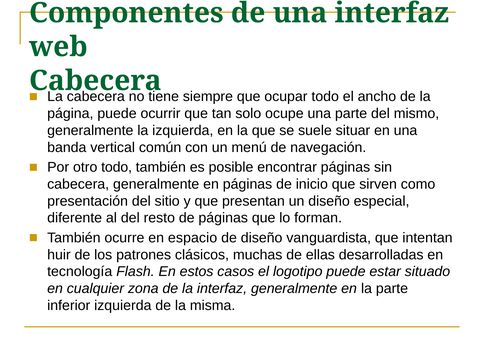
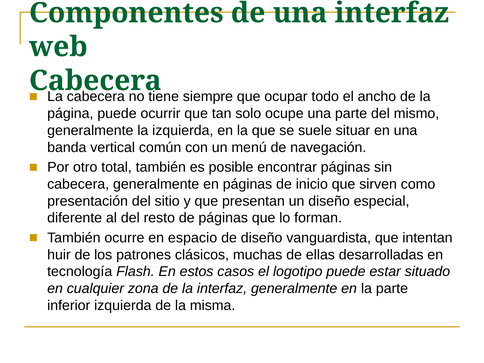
otro todo: todo -> total (117, 167)
